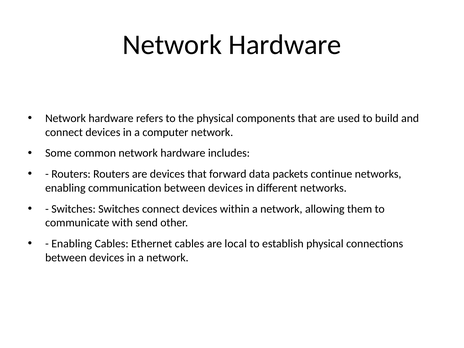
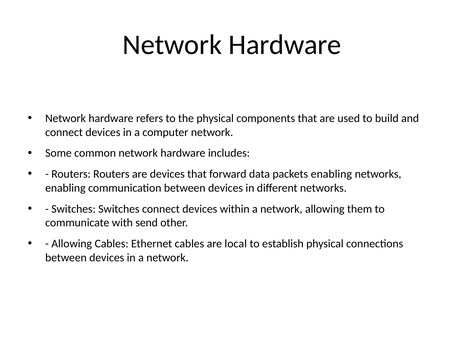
packets continue: continue -> enabling (331, 174)
Enabling: Enabling -> Allowing (72, 244)
